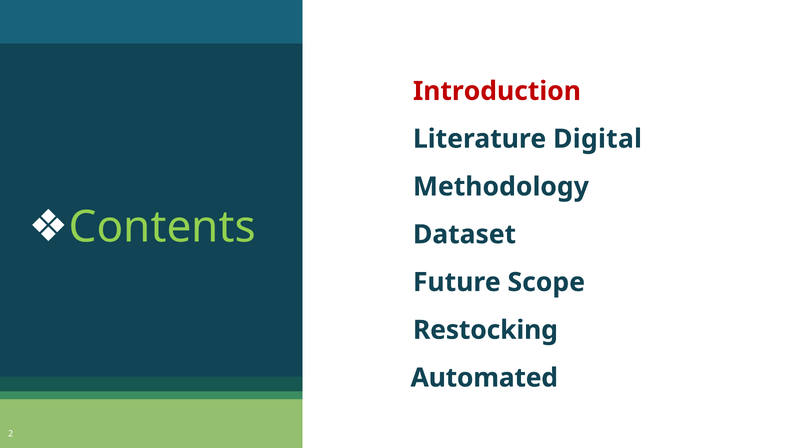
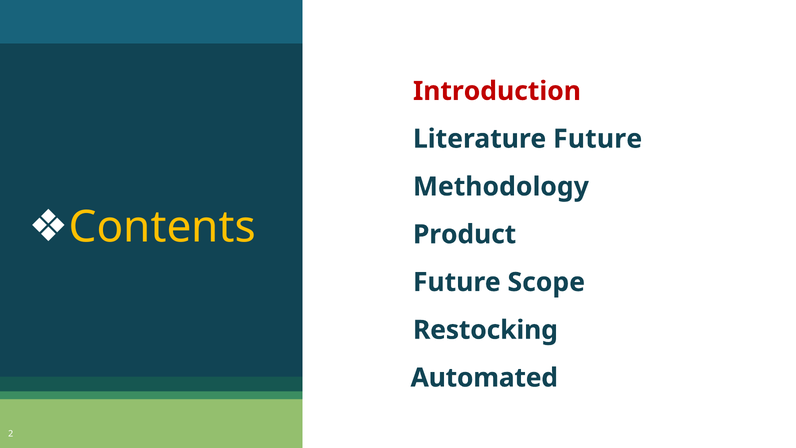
Literature Digital: Digital -> Future (598, 139)
Contents colour: light green -> yellow (162, 227)
Dataset: Dataset -> Product (465, 234)
